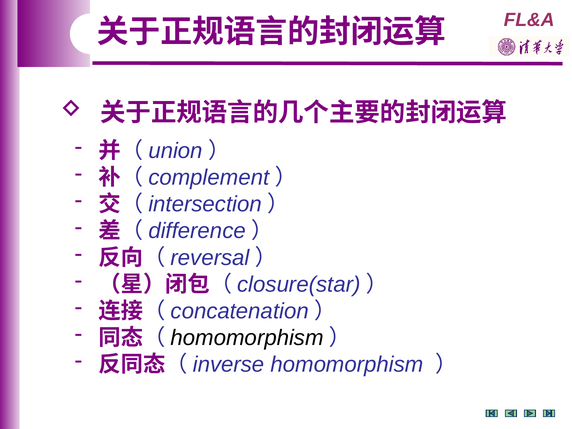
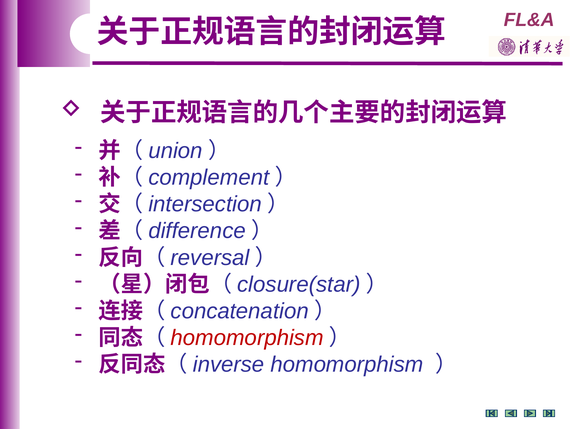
homomorphism colour: black -> red (247, 338)
